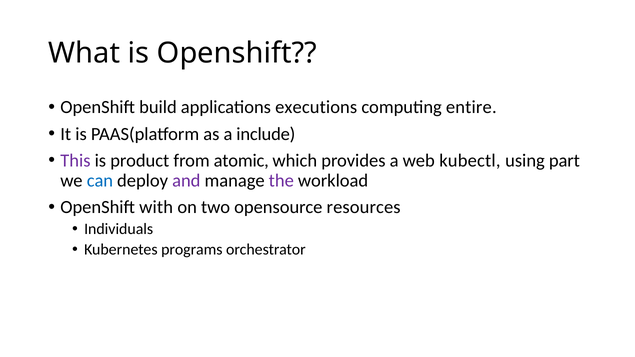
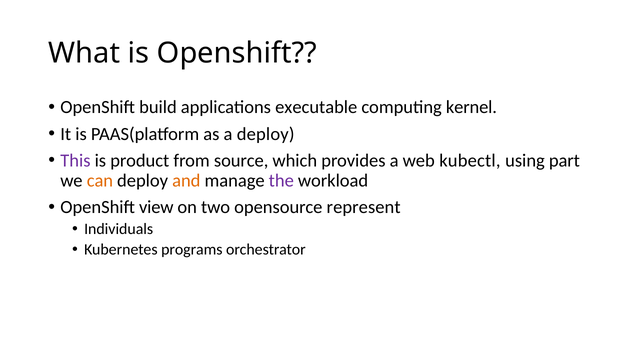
executions: executions -> executable (316, 107)
entire: entire -> kernel (471, 107)
a include: include -> deploy (266, 134)
atomic: atomic -> source (241, 161)
can colour: blue -> orange (100, 181)
and colour: purple -> orange (186, 181)
with: with -> view (156, 207)
resources: resources -> represent (364, 207)
